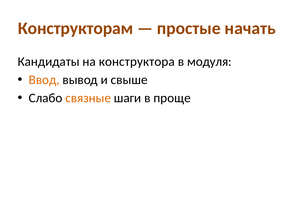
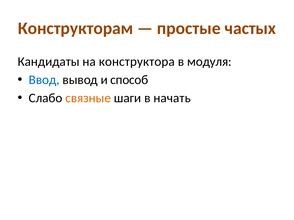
начать: начать -> частых (250, 28)
Ввод colour: orange -> blue (44, 80)
свыше: свыше -> способ (129, 80)
проще: проще -> начать (172, 98)
